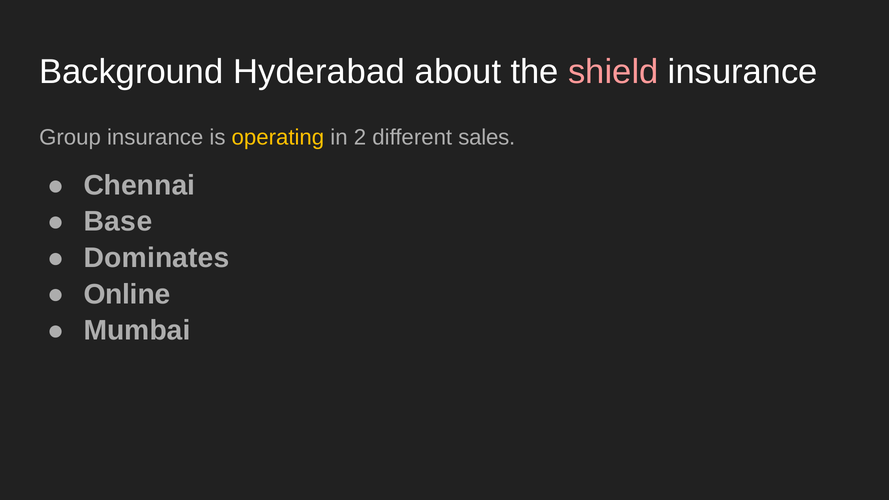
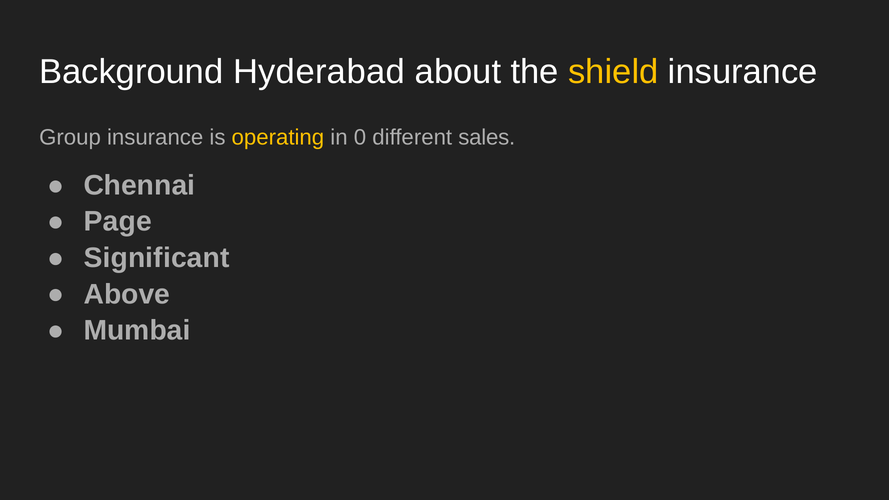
shield colour: pink -> yellow (613, 72)
2: 2 -> 0 (360, 137)
Base: Base -> Page (118, 222)
Dominates: Dominates -> Significant (157, 258)
Online: Online -> Above (127, 294)
